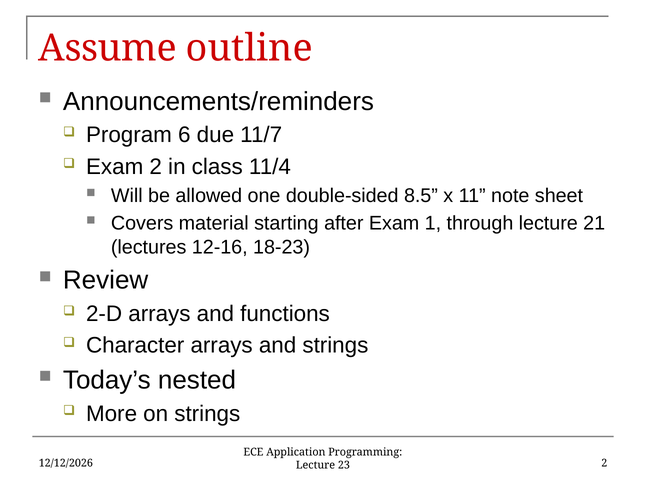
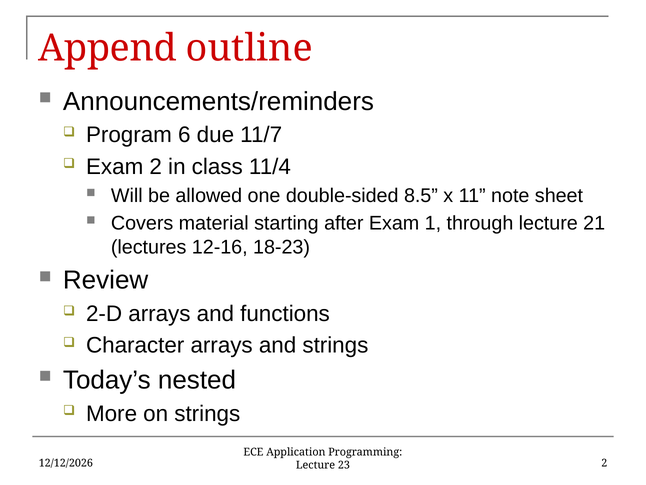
Assume: Assume -> Append (108, 48)
